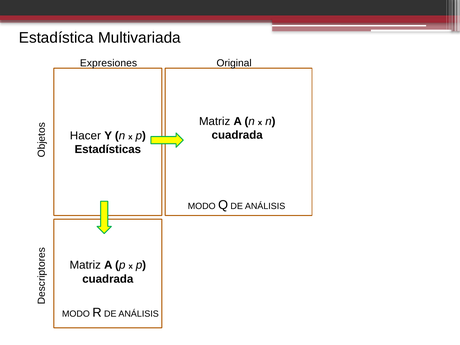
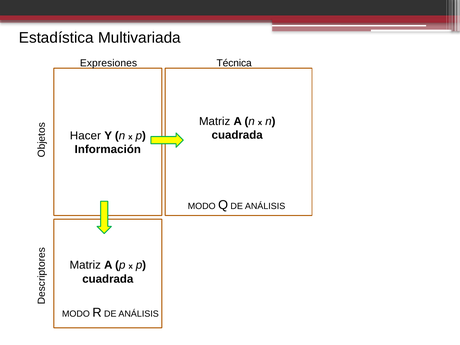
Original: Original -> Técnica (234, 63)
Estadísticas: Estadísticas -> Información (108, 150)
